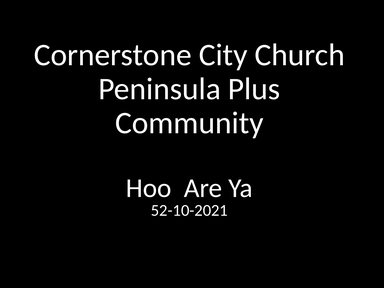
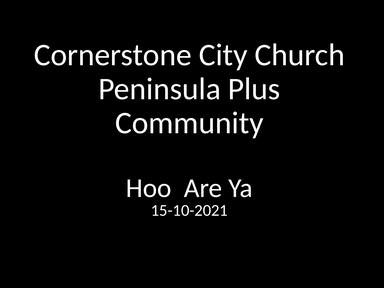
52-10-2021: 52-10-2021 -> 15-10-2021 (189, 210)
